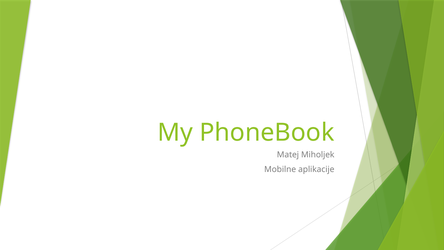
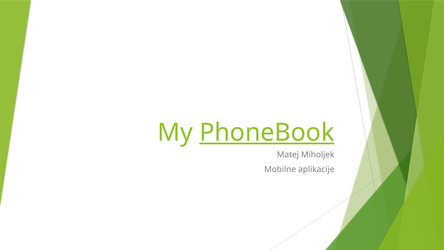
PhoneBook underline: none -> present (267, 133)
